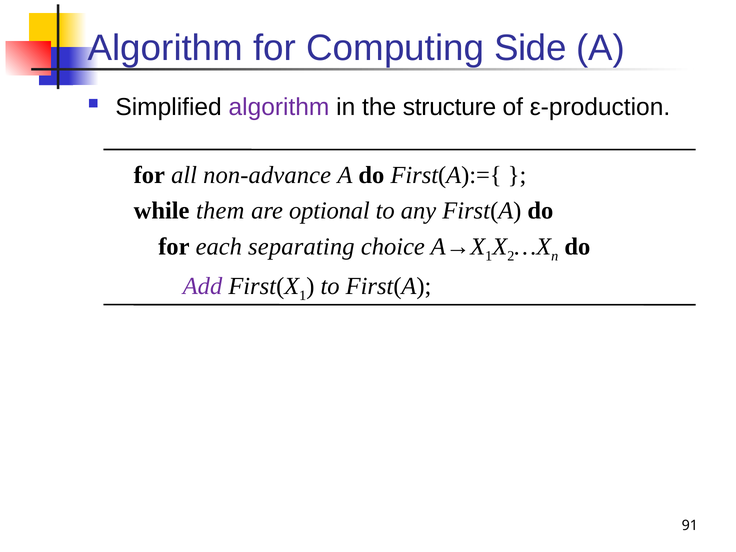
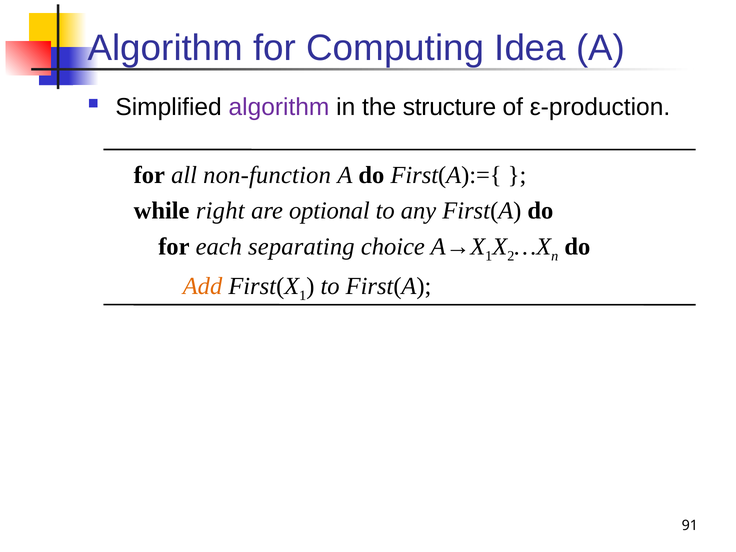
Side: Side -> Idea (530, 48)
non-advance: non-advance -> non-function (267, 175)
them: them -> right (220, 211)
Add colour: purple -> orange (203, 286)
